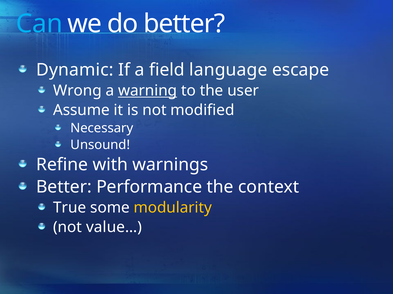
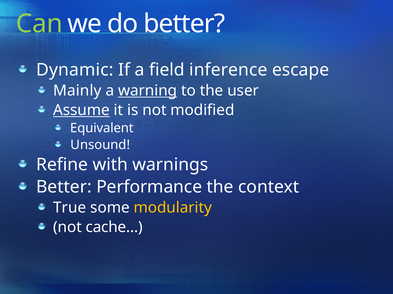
Can colour: light blue -> light green (39, 24)
language: language -> inference (228, 70)
Wrong: Wrong -> Mainly (77, 91)
Assume underline: none -> present (81, 110)
Necessary: Necessary -> Equivalent (102, 128)
value…: value… -> cache… (114, 228)
